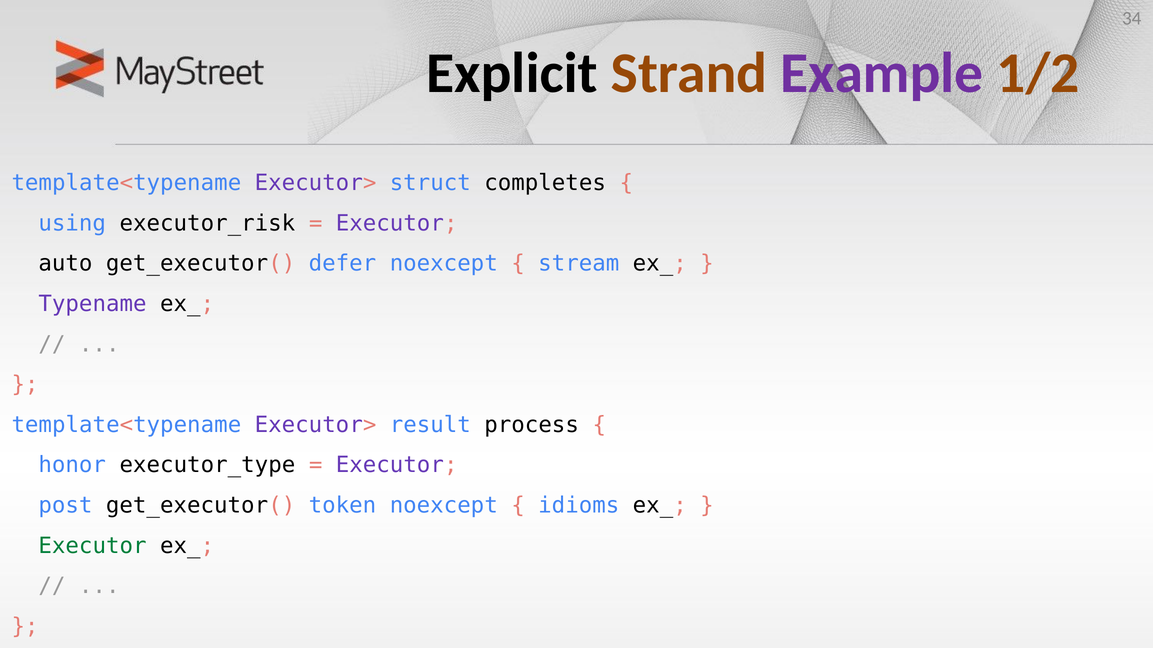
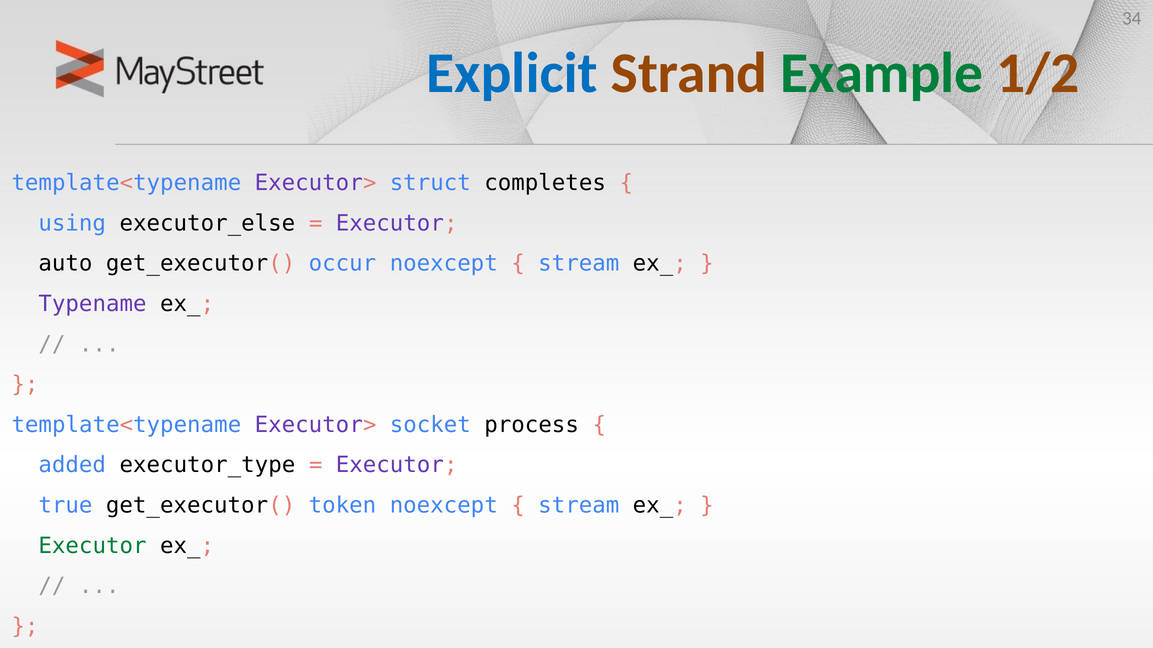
Explicit colour: black -> blue (512, 73)
Example colour: purple -> green (882, 73)
executor_risk: executor_risk -> executor_else (207, 223)
defer: defer -> occur (342, 264)
result: result -> socket (430, 425)
honor: honor -> added (72, 466)
post: post -> true (65, 506)
idioms: idioms -> stream (579, 506)
